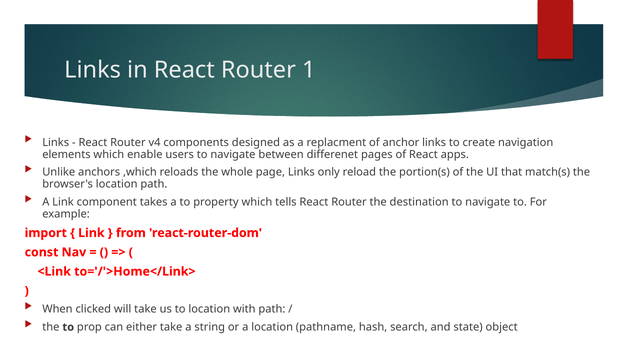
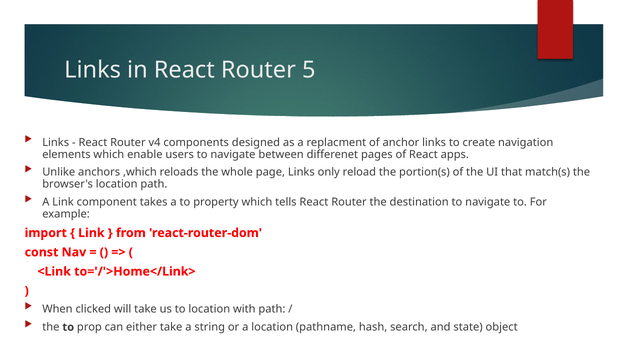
1: 1 -> 5 (309, 70)
